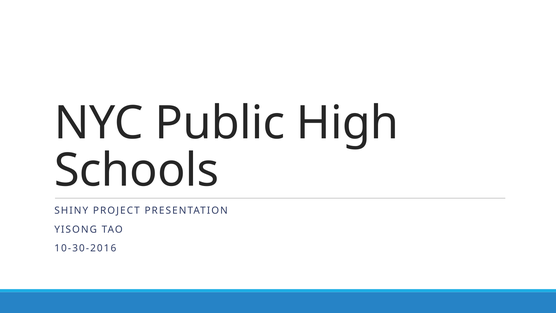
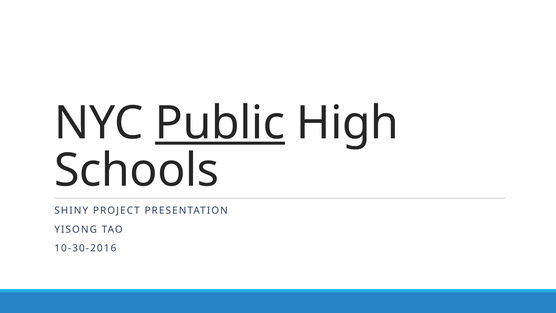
Public underline: none -> present (220, 123)
